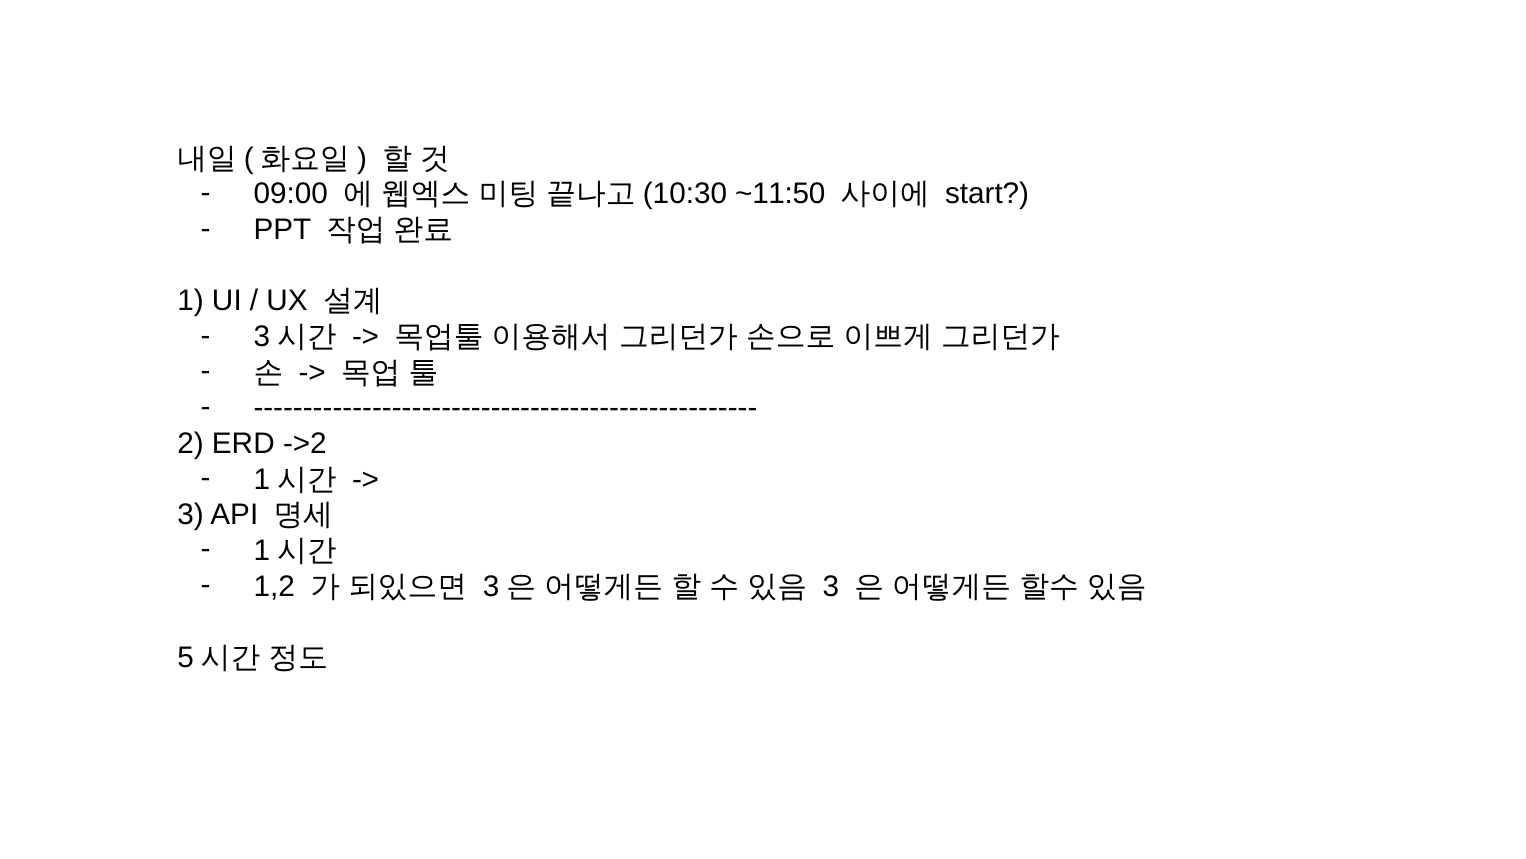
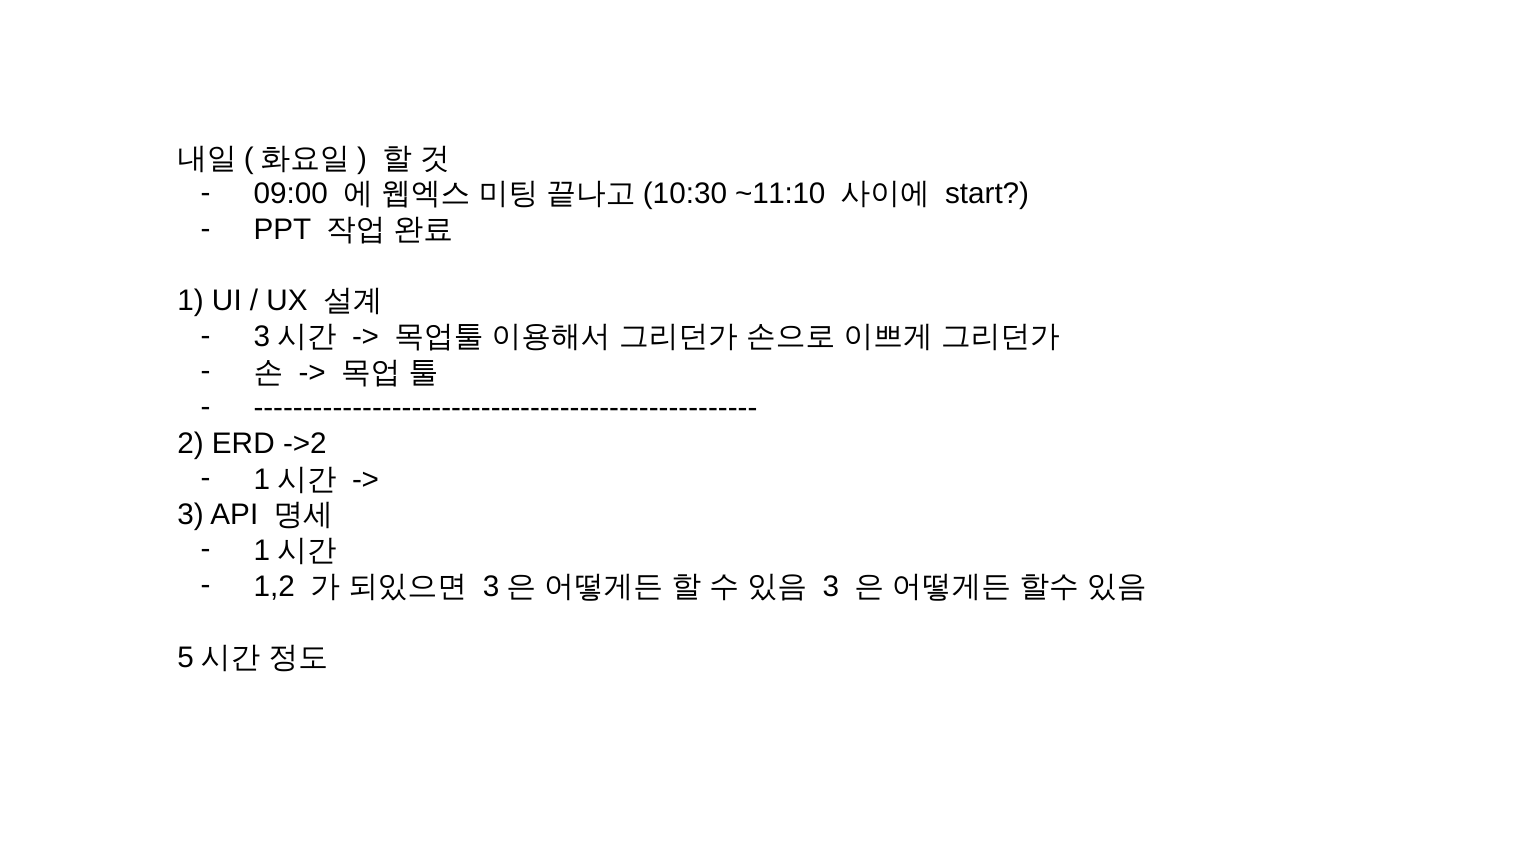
~11:50: ~11:50 -> ~11:10 (780, 194)
